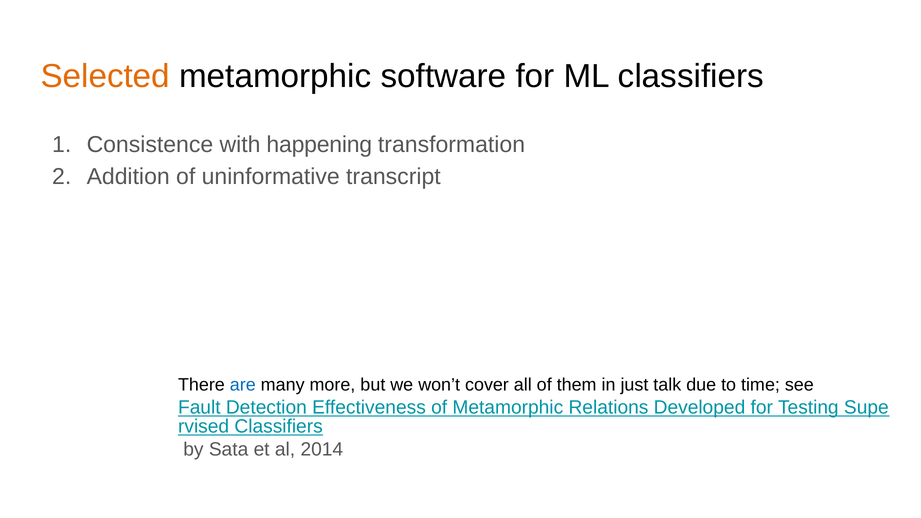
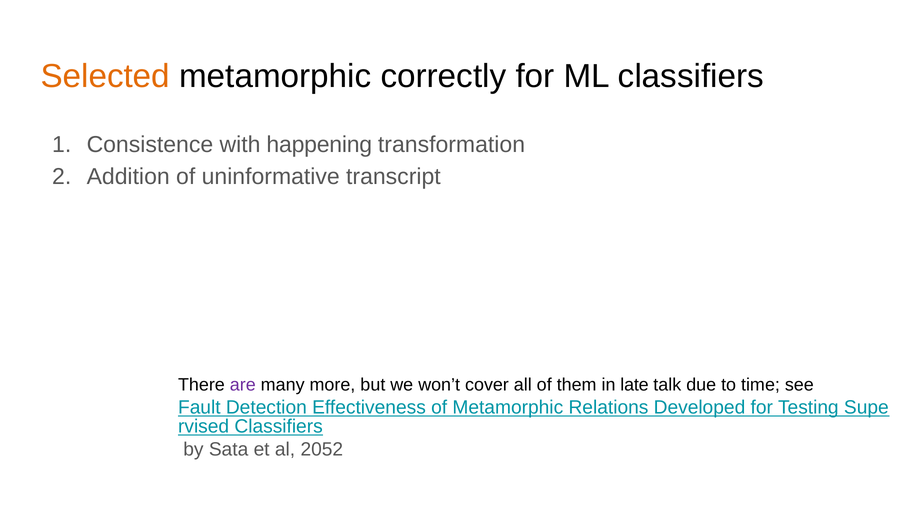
software: software -> correctly (444, 76)
are colour: blue -> purple (243, 385)
just: just -> late (635, 385)
2014: 2014 -> 2052 (322, 450)
